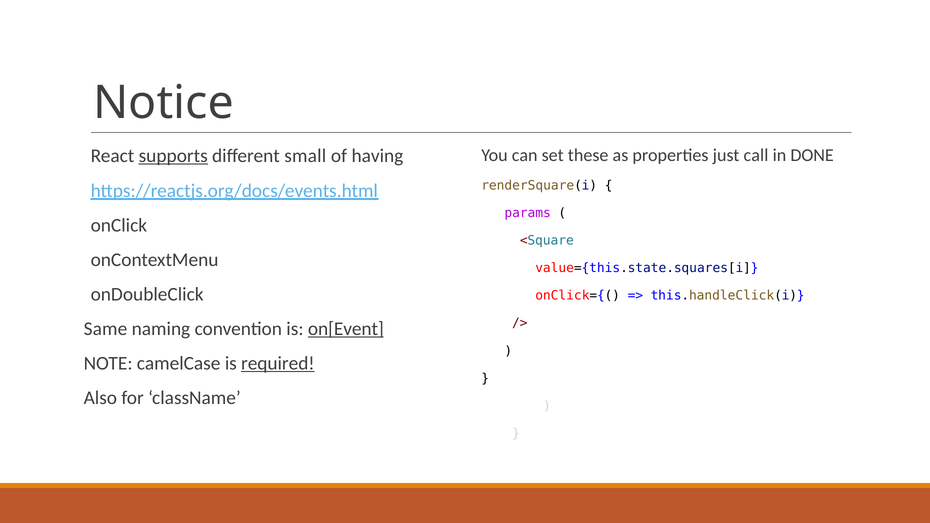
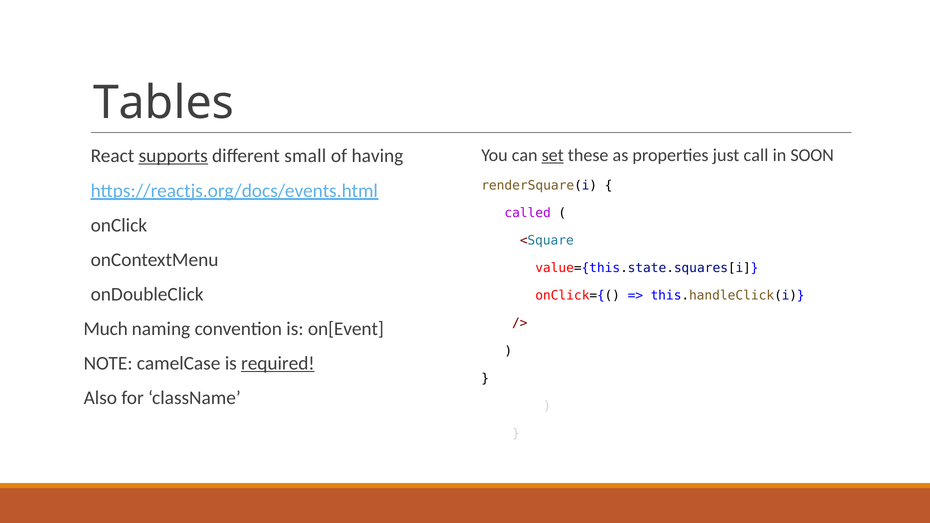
Notice: Notice -> Tables (164, 103)
set underline: none -> present (553, 155)
DONE: DONE -> SOON (812, 155)
params: params -> called (528, 213)
Same: Same -> Much (106, 329)
on[Event underline: present -> none (346, 329)
